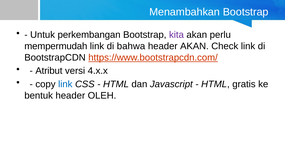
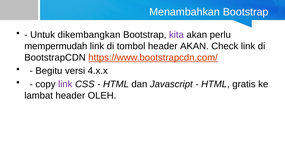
perkembangan: perkembangan -> dikembangkan (89, 35)
bahwa: bahwa -> tombol (131, 46)
Atribut: Atribut -> Begitu (49, 71)
link colour: blue -> purple (65, 84)
bentuk: bentuk -> lambat (39, 96)
